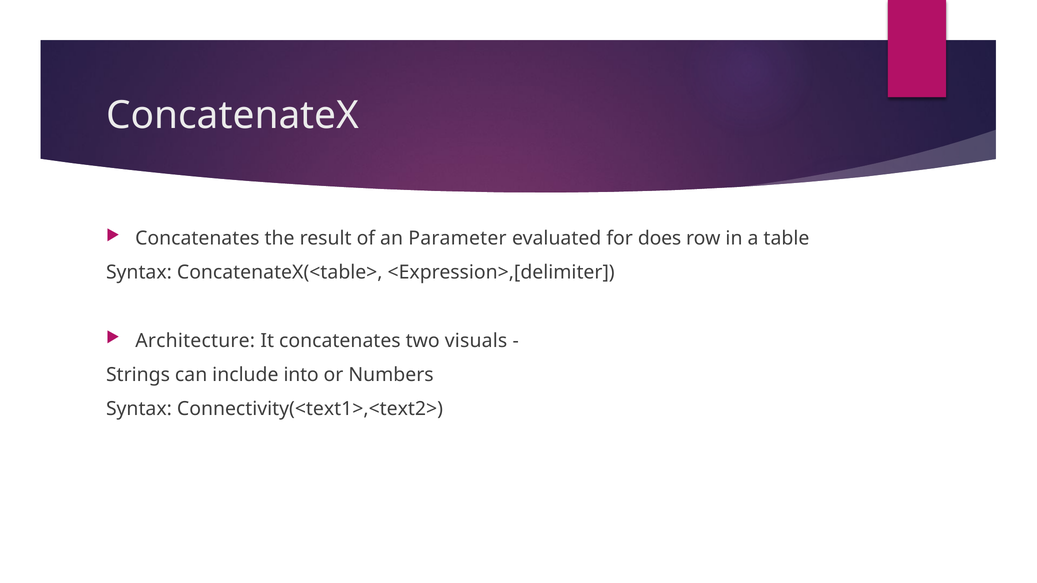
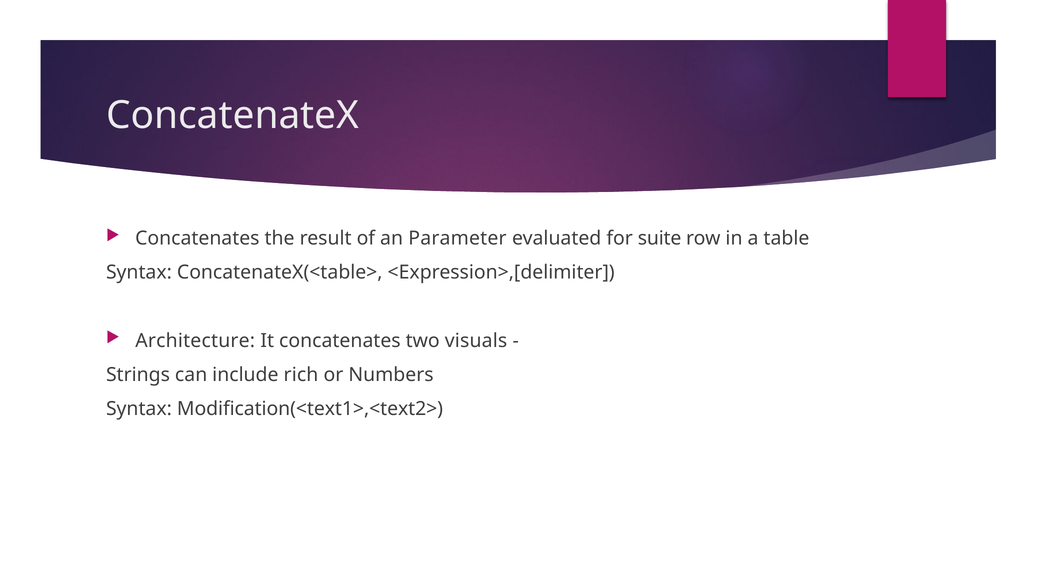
does: does -> suite (660, 238)
into: into -> rich (301, 375)
Connectivity(<text1>,<text2>: Connectivity(<text1>,<text2> -> Modification(<text1>,<text2> (310, 409)
